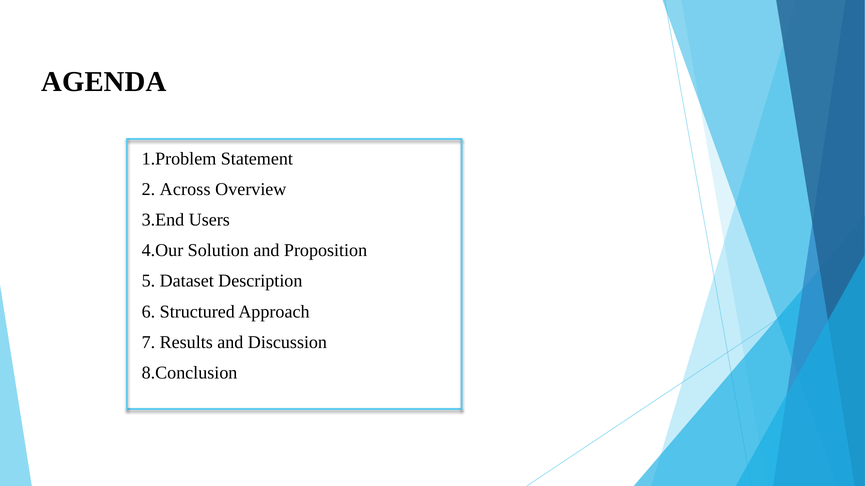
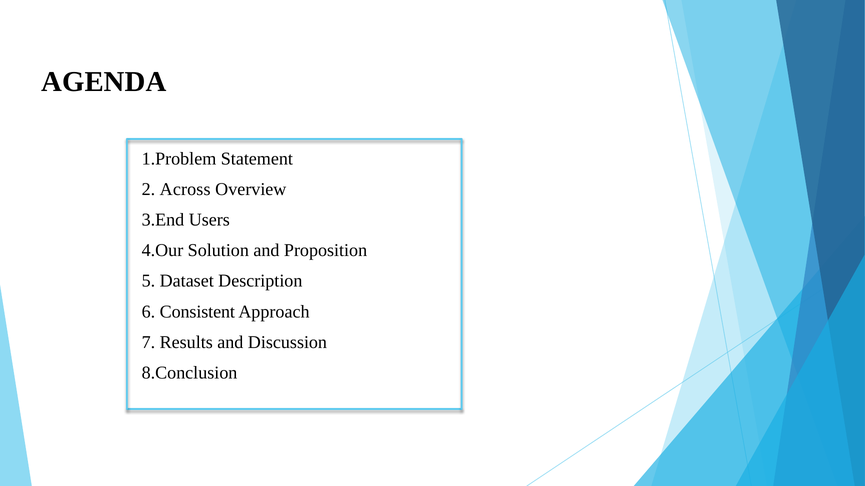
Structured: Structured -> Consistent (197, 312)
